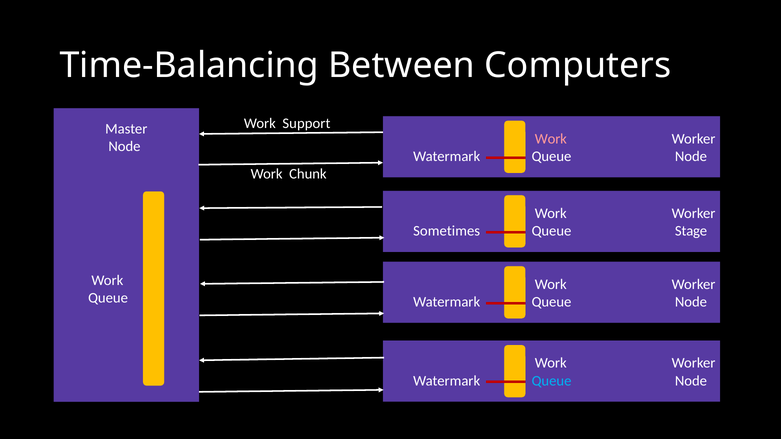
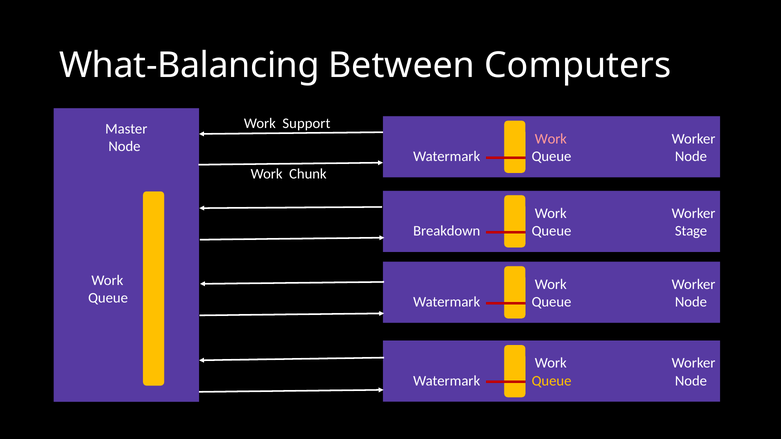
Time-Balancing: Time-Balancing -> What-Balancing (189, 66)
Sometimes: Sometimes -> Breakdown (447, 231)
Queue colour: light blue -> yellow (552, 381)
